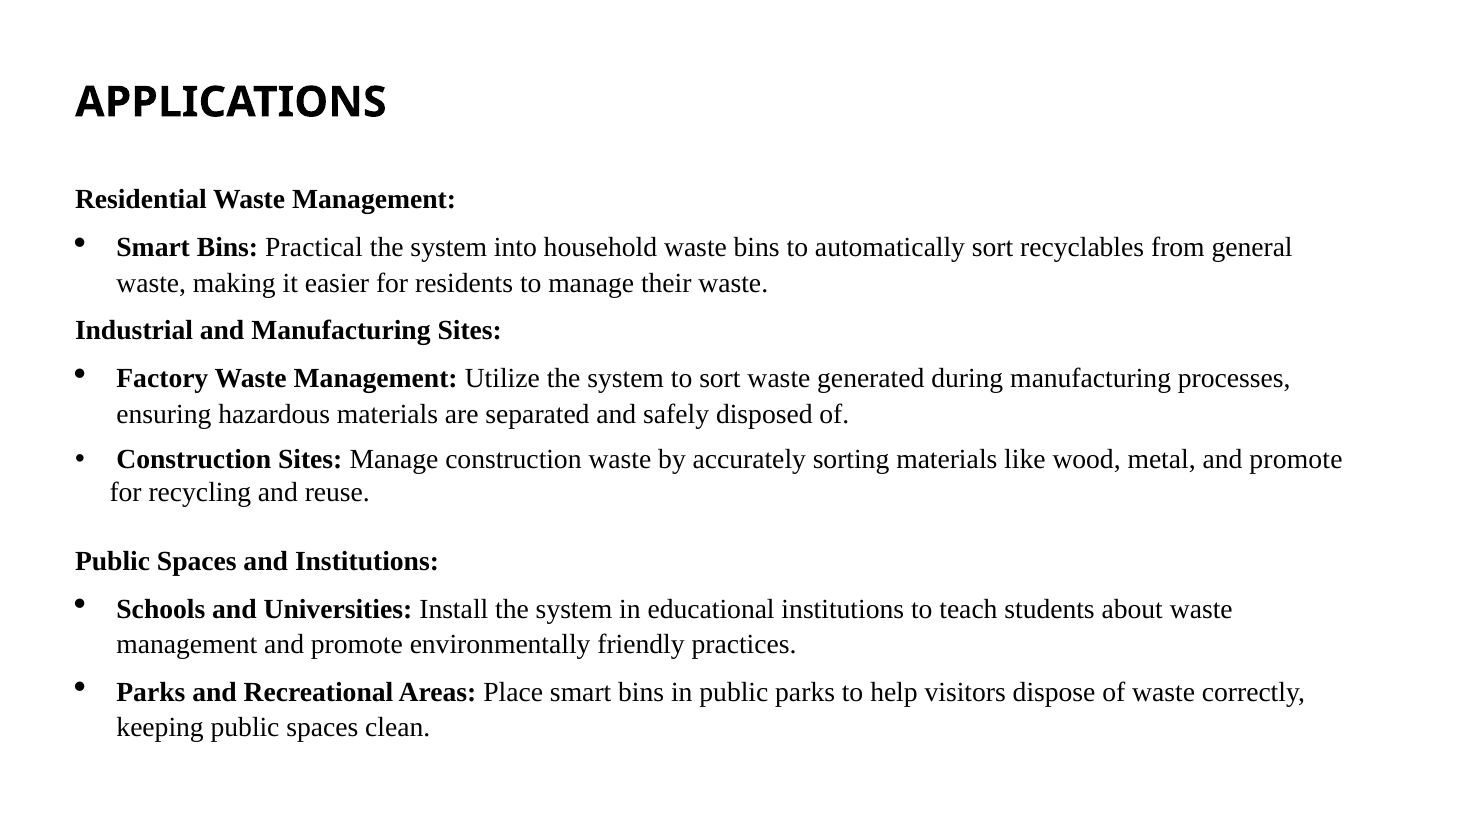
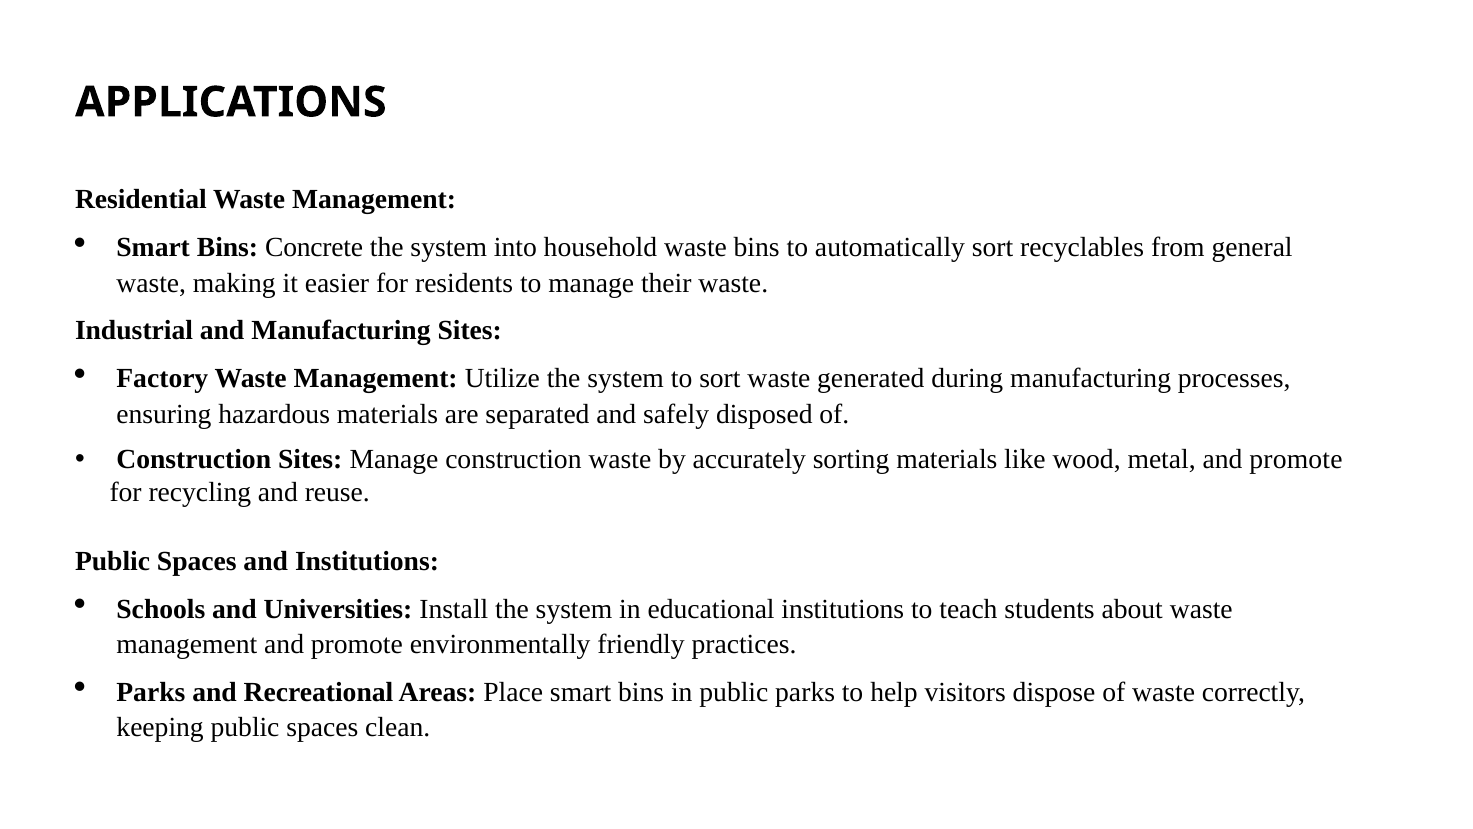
Practical: Practical -> Concrete (314, 247)
